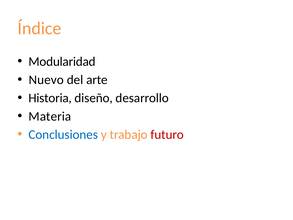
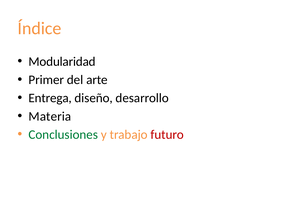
Nuevo: Nuevo -> Primer (46, 80)
Historia: Historia -> Entrega (50, 98)
Conclusiones colour: blue -> green (63, 134)
